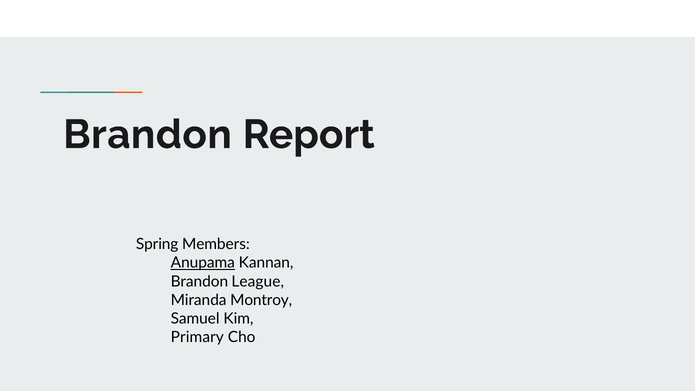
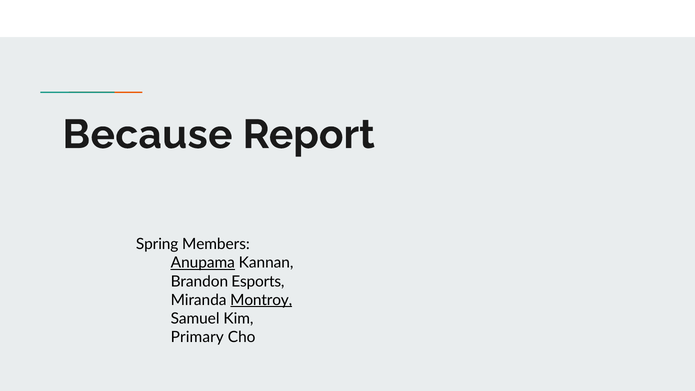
Brandon: Brandon -> Because (147, 135)
League: League -> Esports (258, 281)
Montroy underline: none -> present (261, 300)
